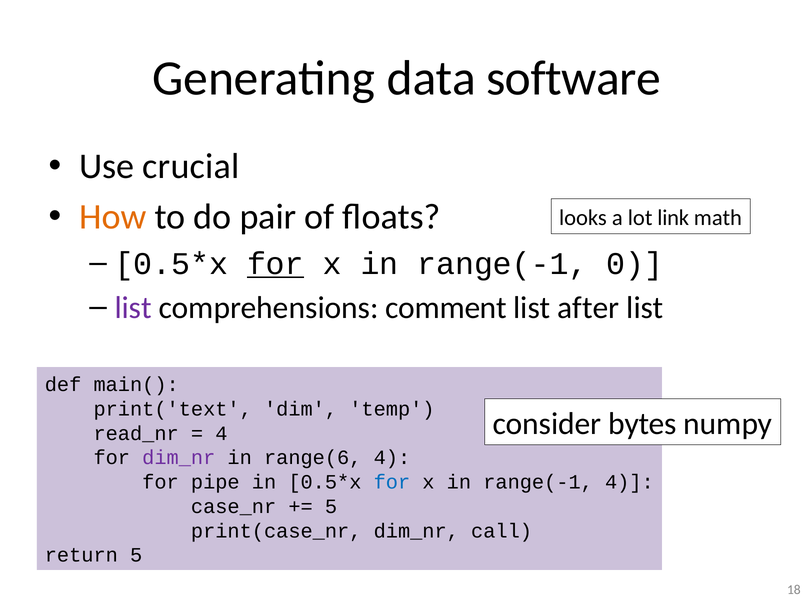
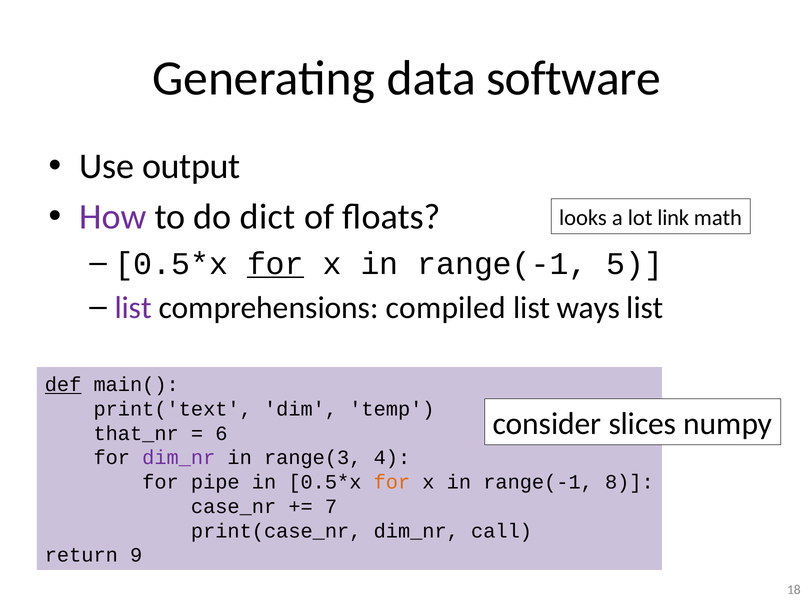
crucial: crucial -> output (191, 167)
How colour: orange -> purple (113, 217)
pair: pair -> dict (268, 217)
0: 0 -> 5 (635, 264)
comment: comment -> compiled (446, 308)
after: after -> ways (588, 308)
def underline: none -> present (63, 385)
bytes: bytes -> slices (642, 424)
read_nr: read_nr -> that_nr (136, 433)
4: 4 -> 6 (221, 433)
range(6: range(6 -> range(3 (313, 458)
for colour: blue -> orange (392, 482)
range(-1 4: 4 -> 8 (629, 482)
5: 5 -> 7 (331, 506)
return 5: 5 -> 9 (136, 555)
